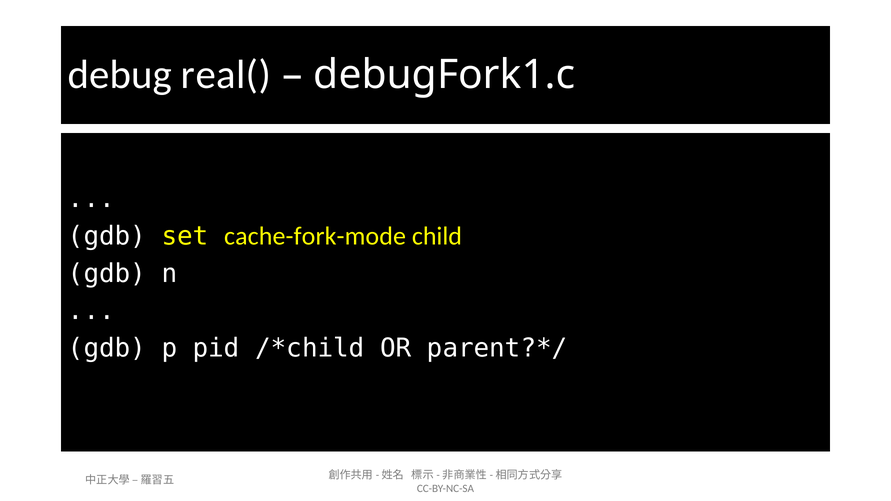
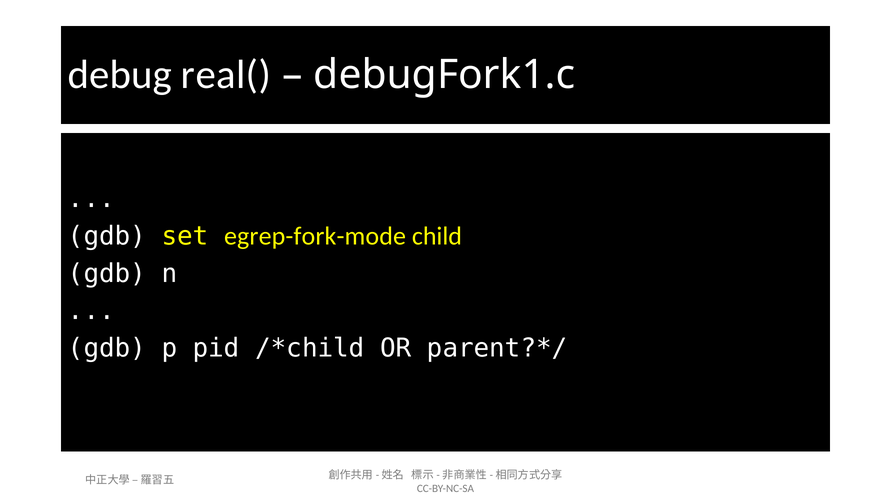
cache-fork-mode: cache-fork-mode -> egrep-fork-mode (315, 236)
